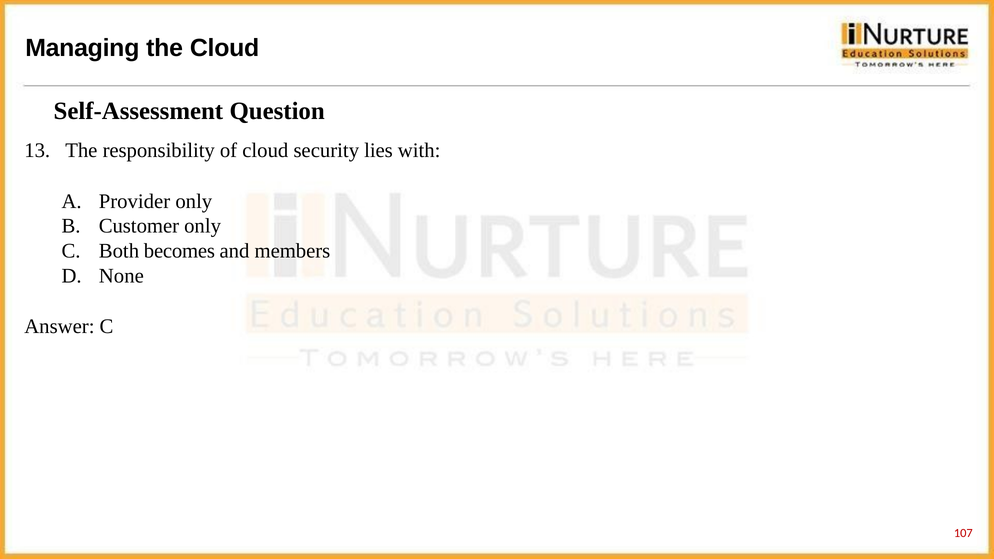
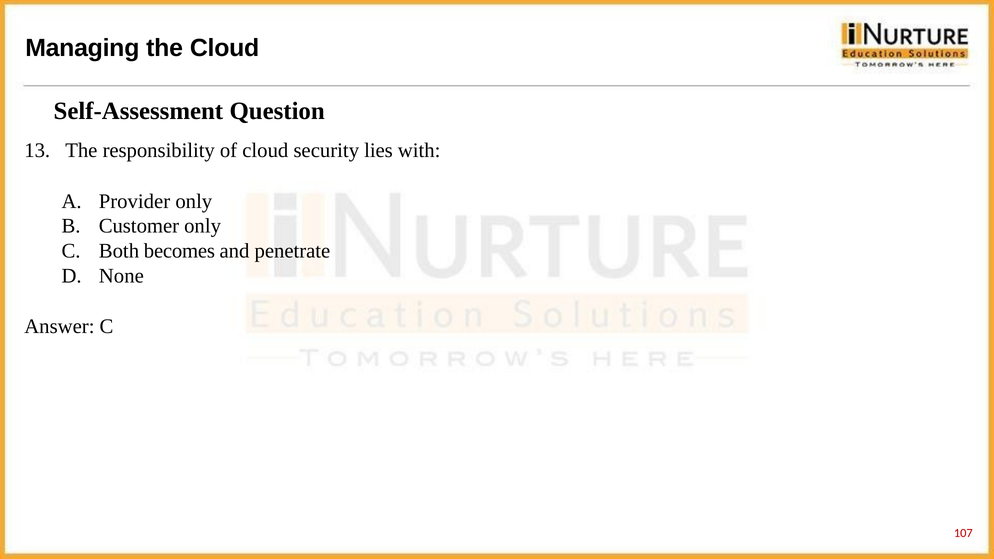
members: members -> penetrate (292, 251)
